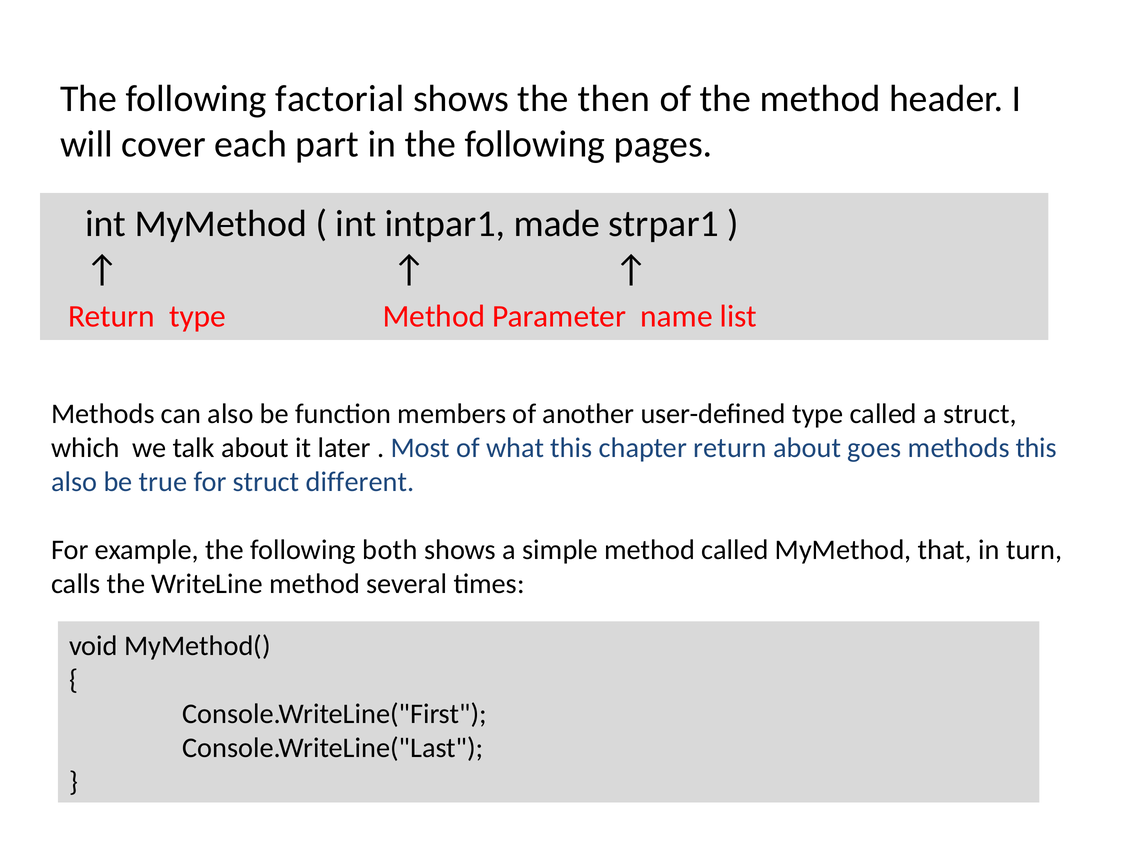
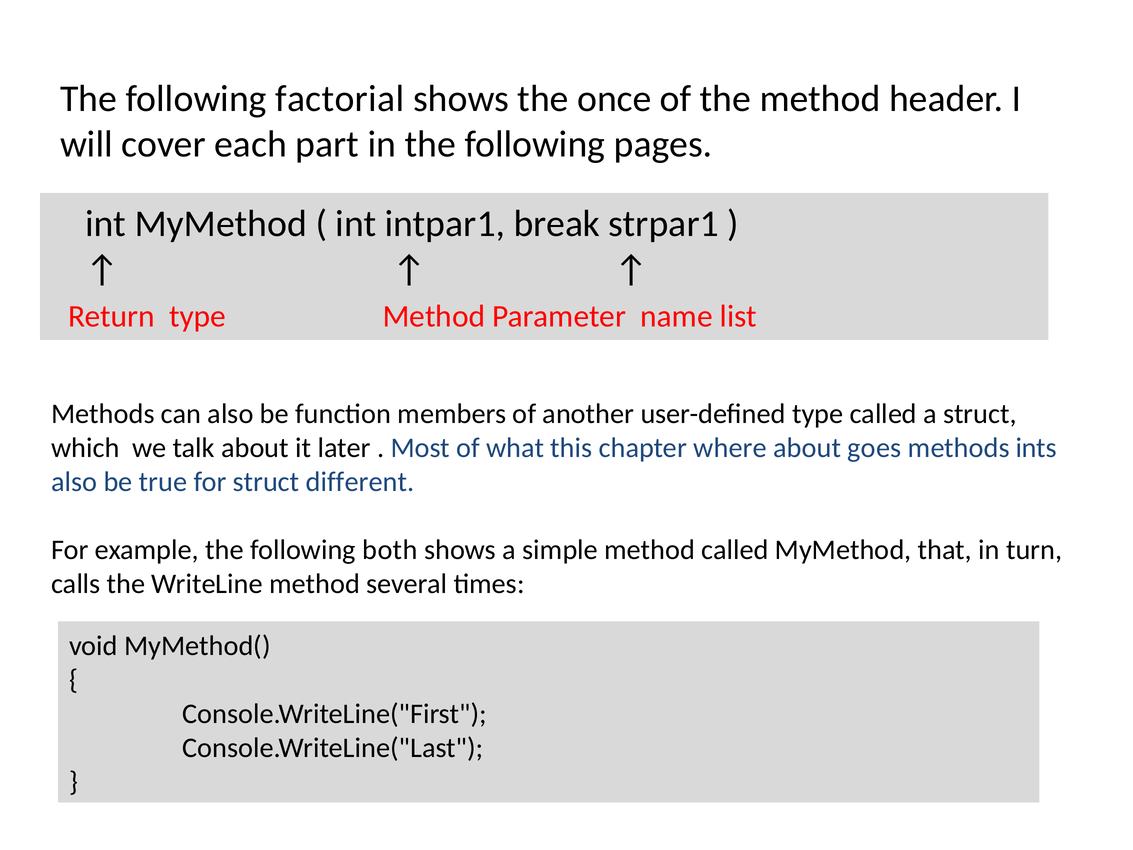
then: then -> once (614, 99)
made: made -> break (557, 224)
chapter return: return -> where (730, 448)
methods this: this -> ints (1036, 448)
